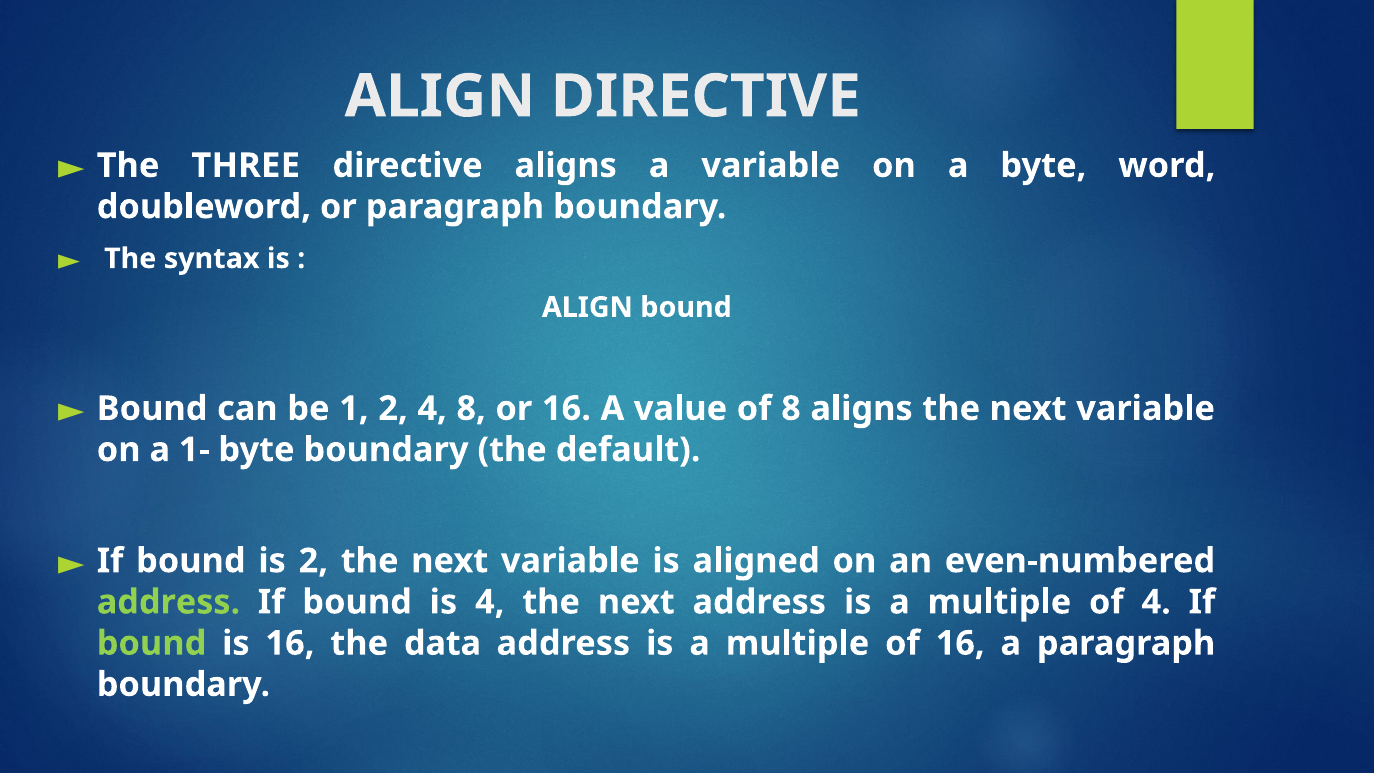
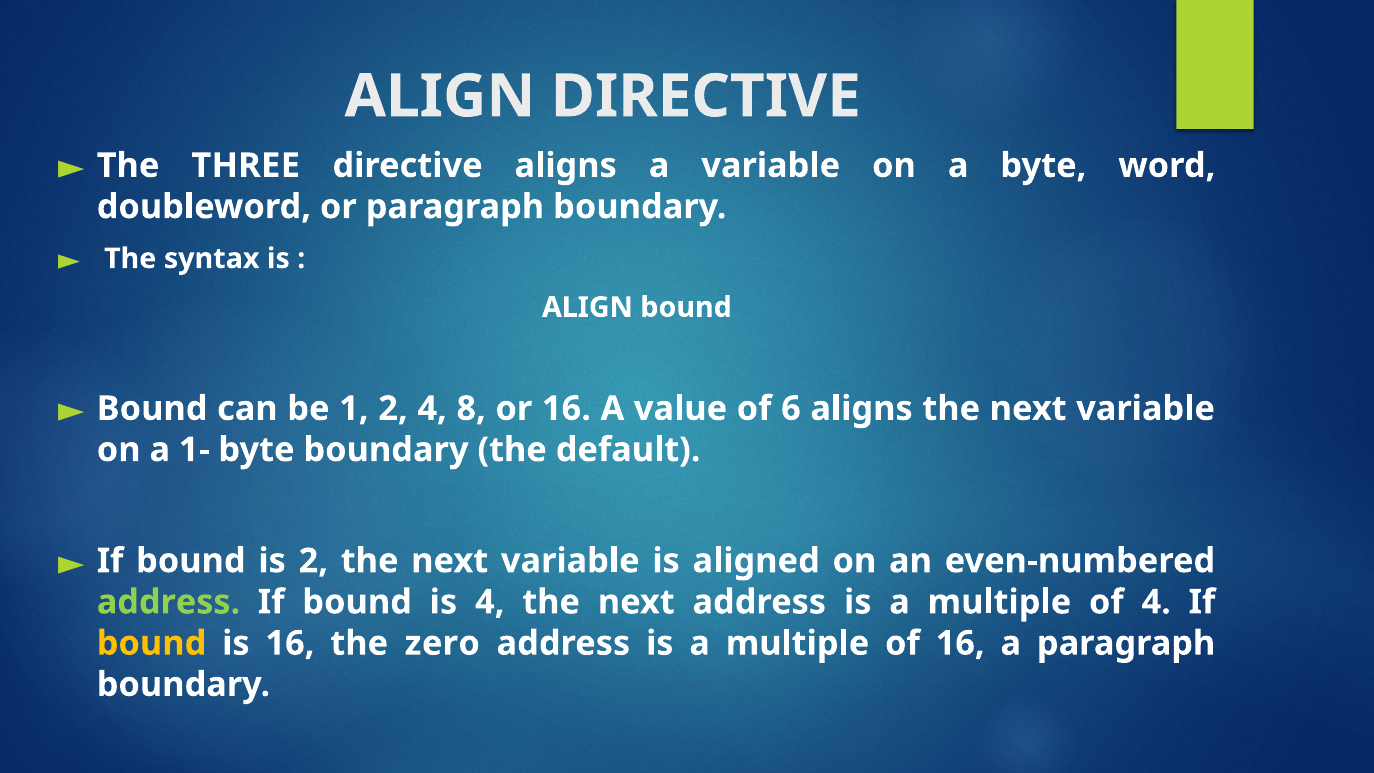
of 8: 8 -> 6 (791, 409)
bound colour: light green -> yellow (152, 643)
data: data -> zero (442, 643)
